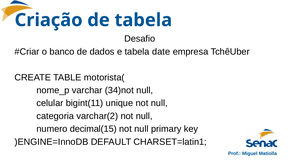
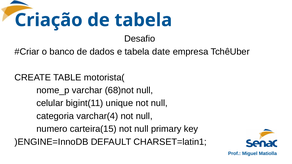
34)not: 34)not -> 68)not (119, 90)
varchar(2: varchar(2 -> varchar(4 (97, 116)
decimal(15: decimal(15 -> carteira(15 (93, 129)
